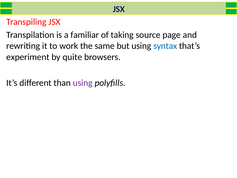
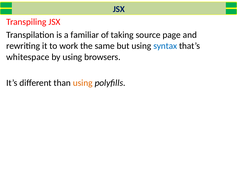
experiment: experiment -> whitespace (28, 57)
by quite: quite -> using (72, 57)
using colour: purple -> orange (83, 83)
